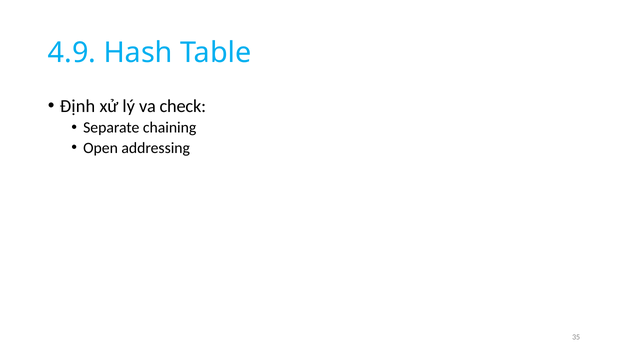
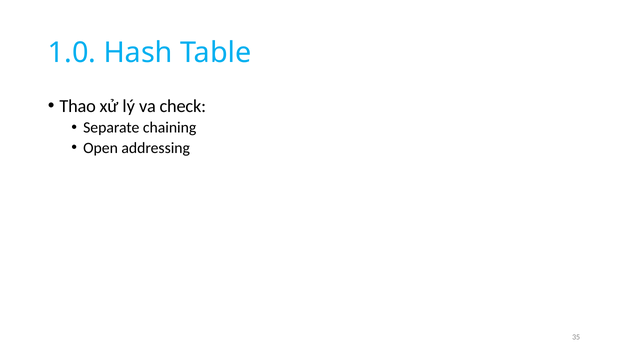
4.9: 4.9 -> 1.0 (72, 53)
Định: Định -> Thao (78, 106)
